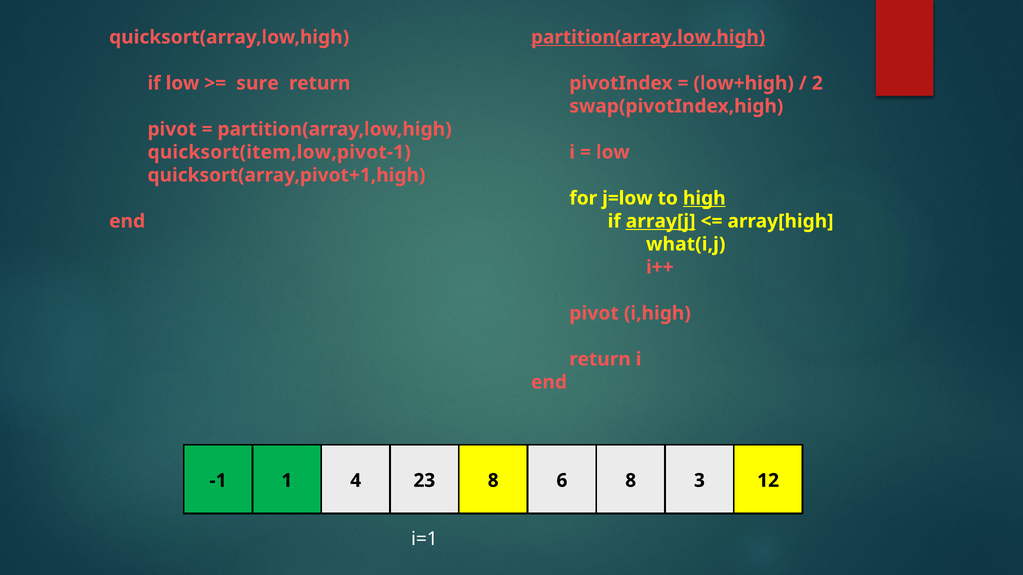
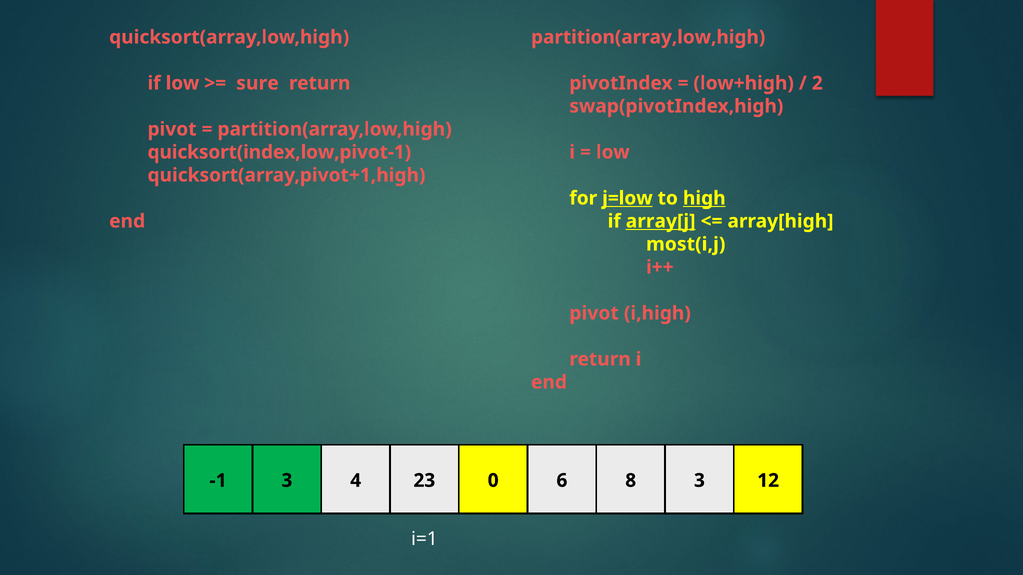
partition(array,low,high underline: present -> none (648, 37)
quicksort(item,low,pivot-1: quicksort(item,low,pivot-1 -> quicksort(index,low,pivot-1 (279, 152)
j=low underline: none -> present (627, 198)
what(i,j: what(i,j -> most(i,j (686, 244)
-1 1: 1 -> 3 (287, 481)
23 8: 8 -> 0 (493, 481)
